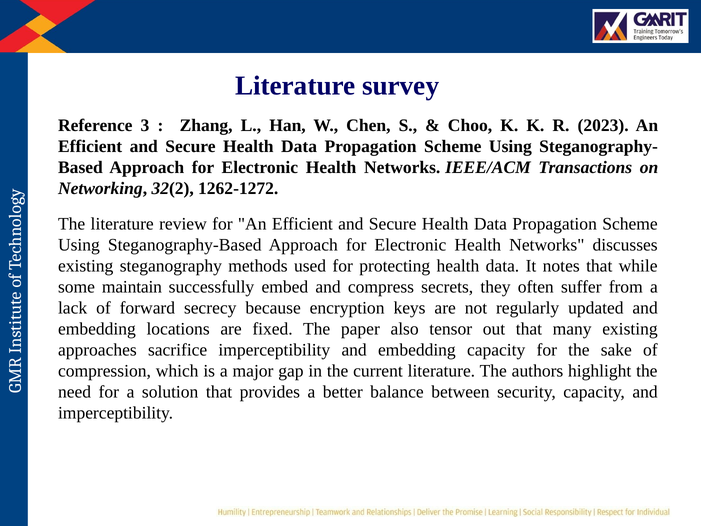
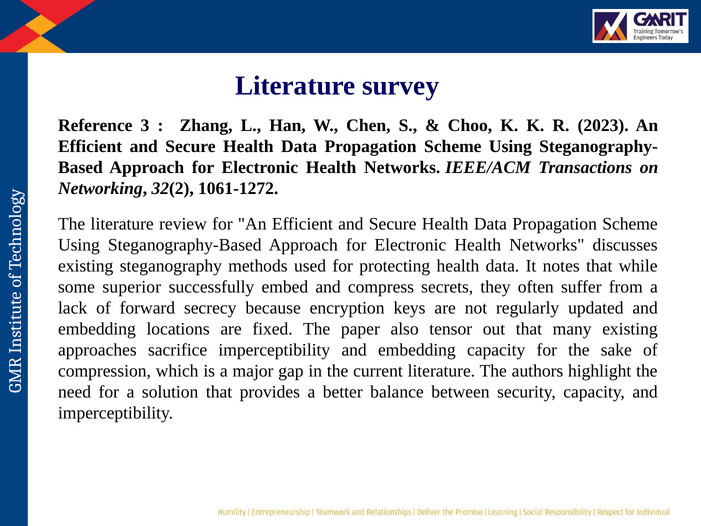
1262-1272: 1262-1272 -> 1061-1272 (238, 189)
maintain: maintain -> superior (132, 287)
